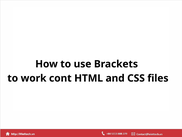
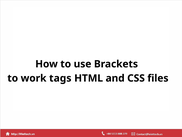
cont: cont -> tags (60, 78)
